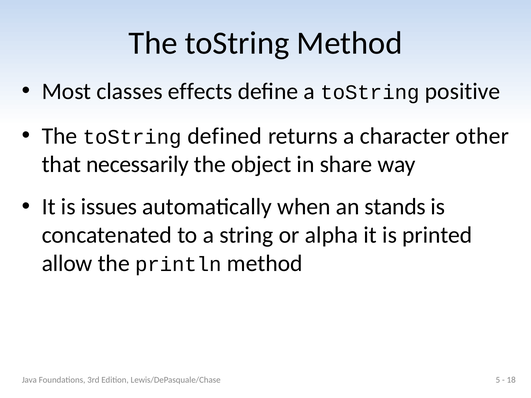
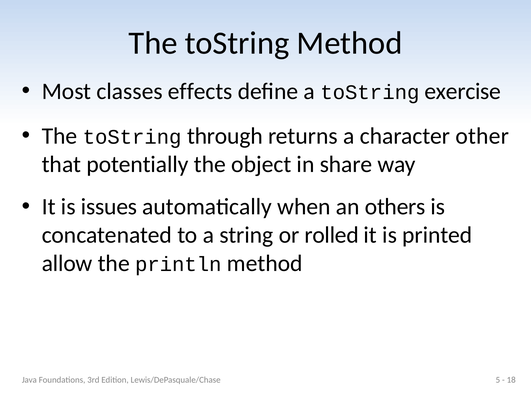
positive: positive -> exercise (463, 91)
defined: defined -> through (225, 136)
necessarily: necessarily -> potentially (137, 164)
stands: stands -> others (395, 207)
alpha: alpha -> rolled (332, 235)
